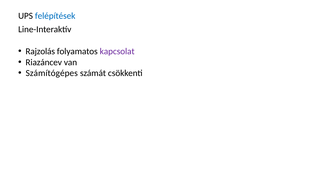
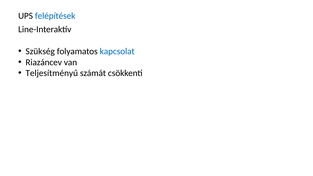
Rajzolás: Rajzolás -> Szükség (40, 51)
kapcsolat colour: purple -> blue (117, 51)
Számítógépes: Számítógépes -> Teljesítményű (52, 73)
